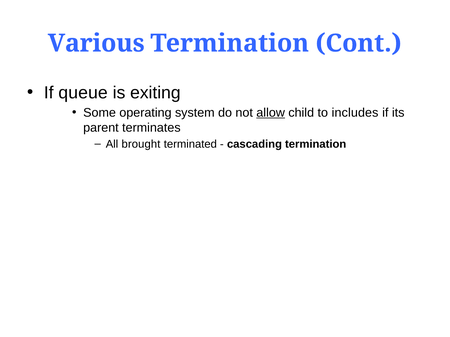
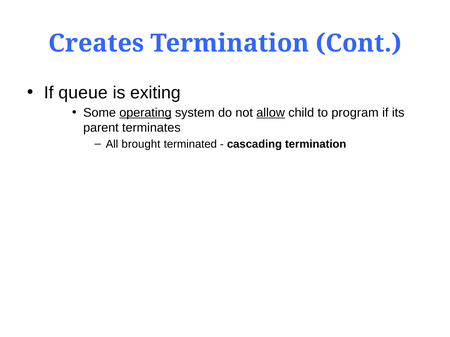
Various: Various -> Creates (96, 43)
operating underline: none -> present (145, 113)
includes: includes -> program (355, 113)
